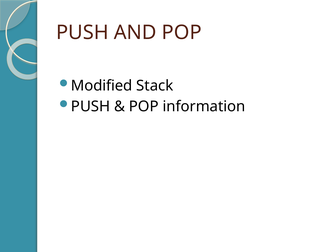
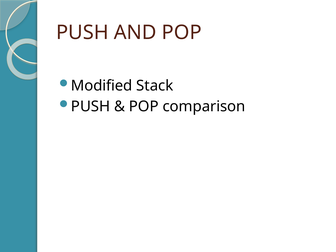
information: information -> comparison (204, 106)
